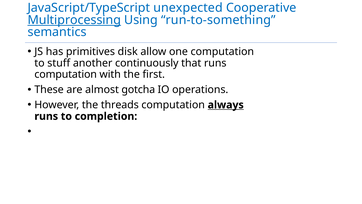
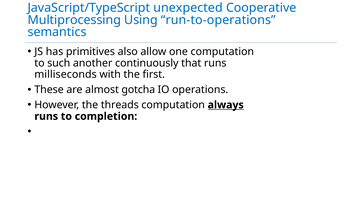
Multiprocessing underline: present -> none (74, 20)
run-to-something: run-to-something -> run-to-operations (218, 20)
disk: disk -> also (128, 52)
stuff: stuff -> such (59, 63)
computation: computation -> milliseconds (66, 74)
